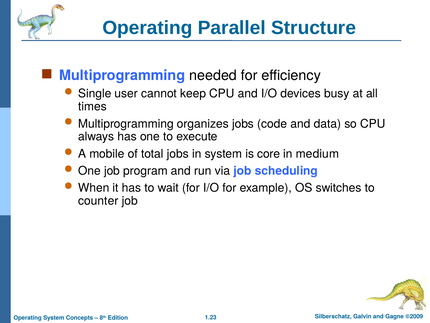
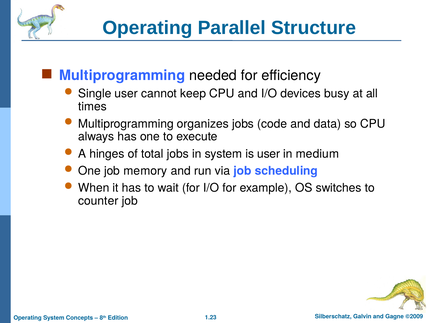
mobile: mobile -> hinges (107, 154)
is core: core -> user (269, 154)
program: program -> memory (145, 171)
